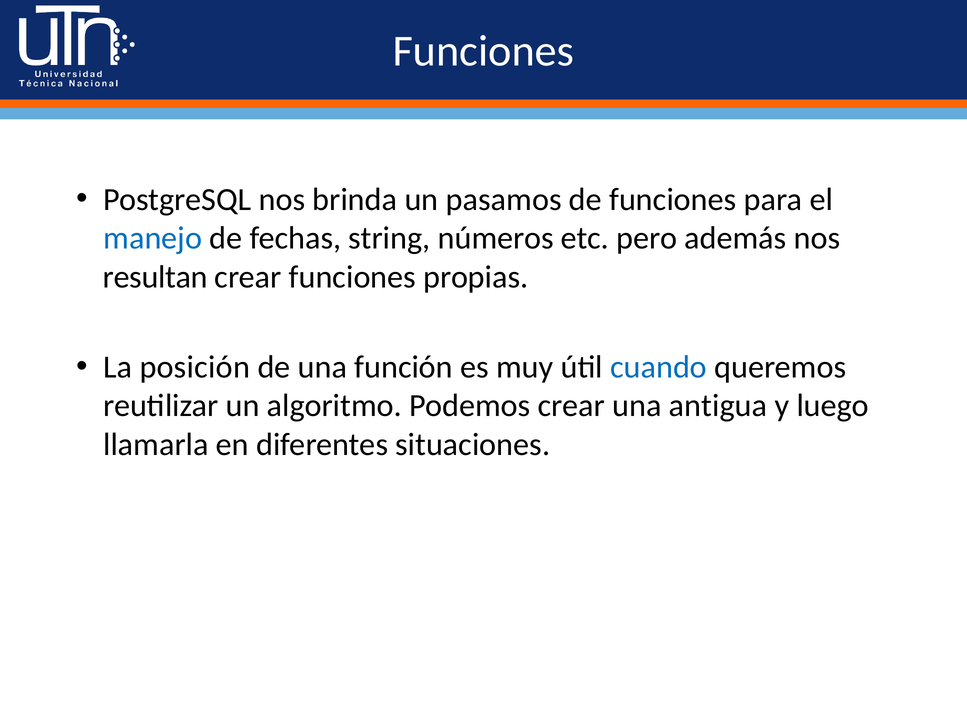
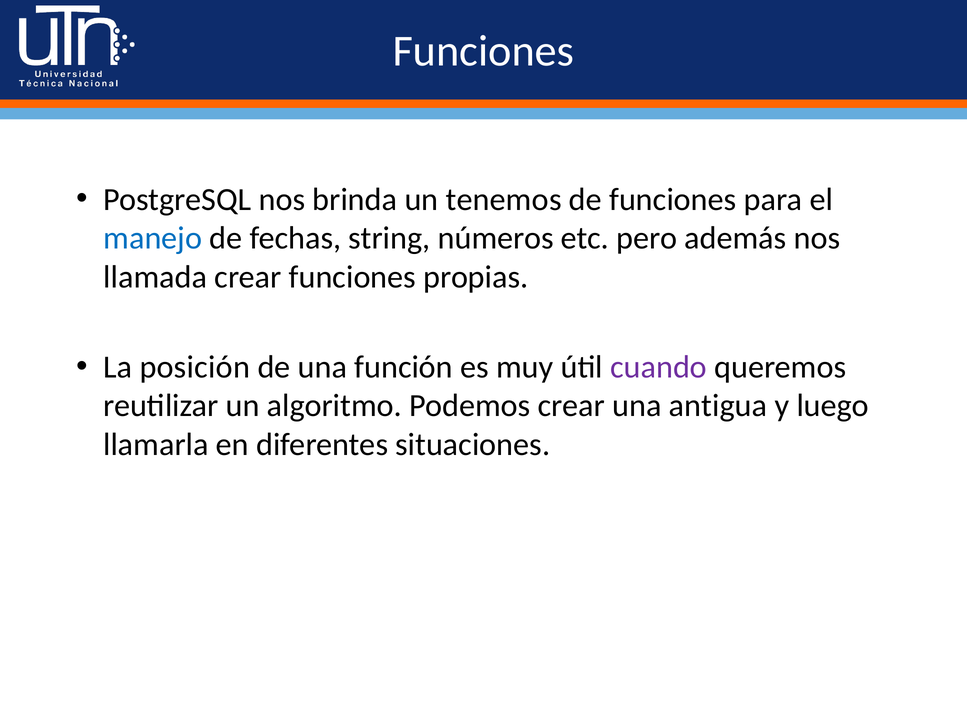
pasamos: pasamos -> tenemos (504, 200)
resultan: resultan -> llamada (155, 277)
cuando colour: blue -> purple (659, 367)
